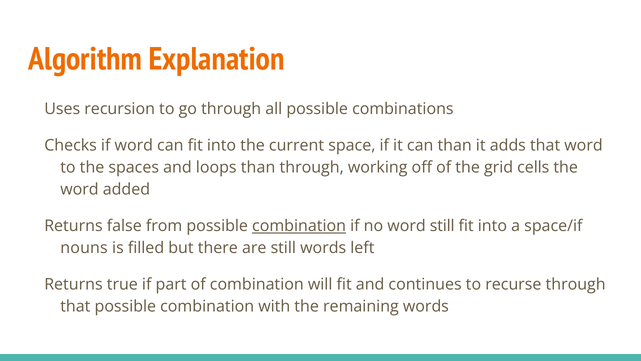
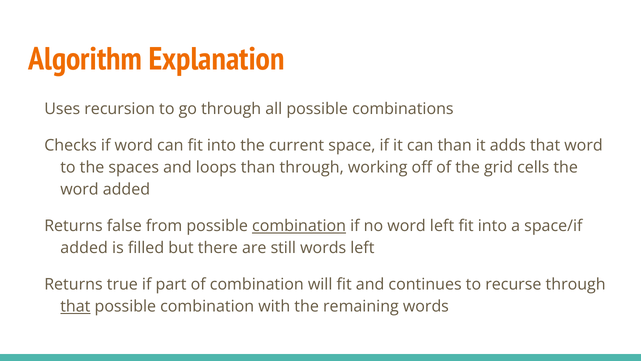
word still: still -> left (442, 226)
nouns: nouns -> added (84, 248)
that underline: none -> present (75, 306)
